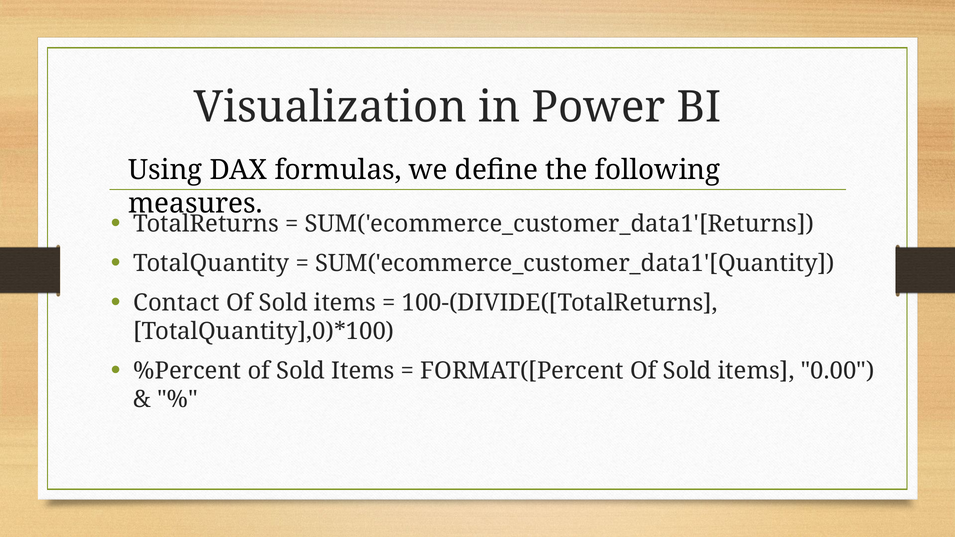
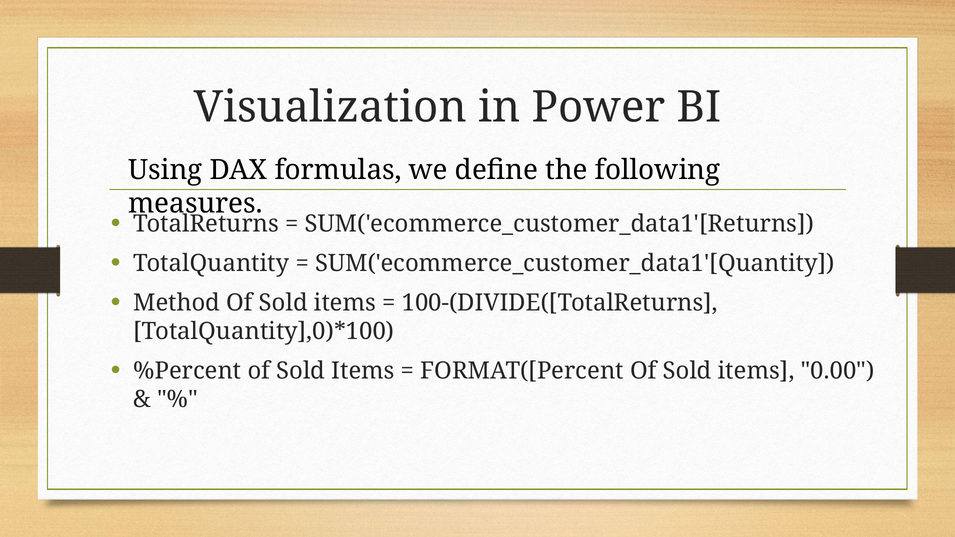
Contact: Contact -> Method (177, 303)
